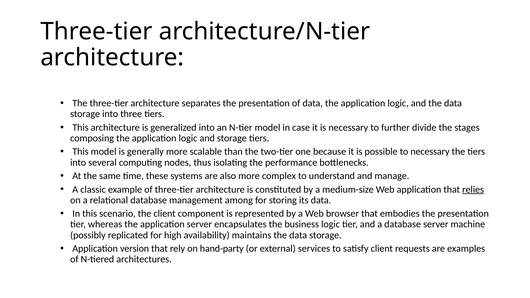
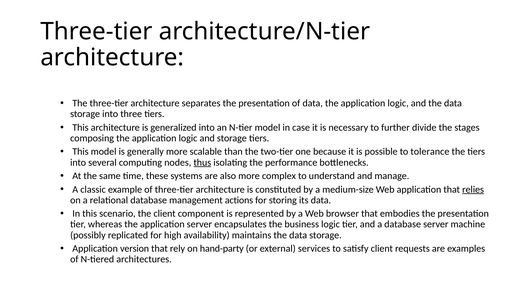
to necessary: necessary -> tolerance (430, 152)
thus underline: none -> present (202, 163)
among: among -> actions (239, 200)
